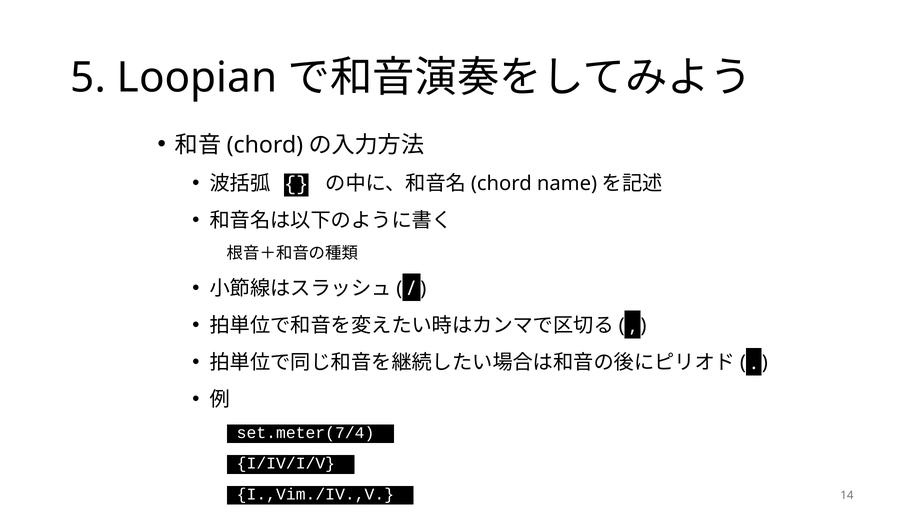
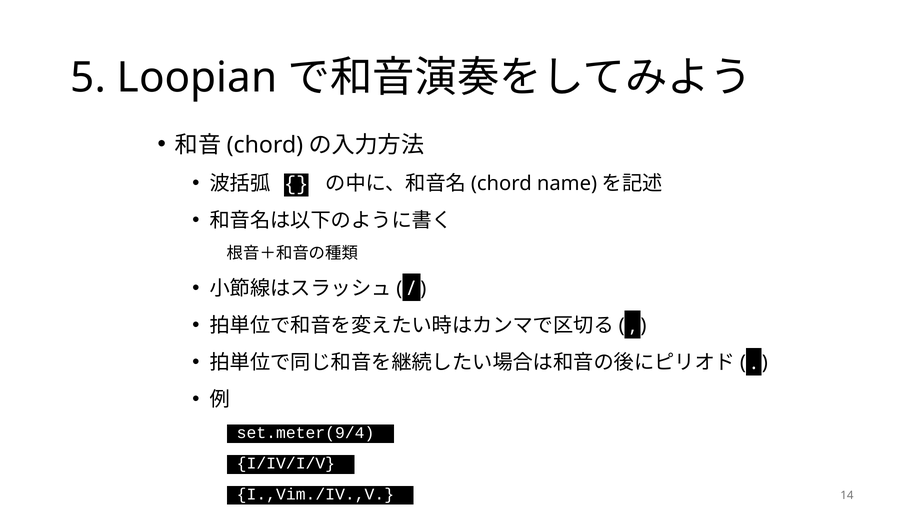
set.meter(7/4: set.meter(7/4 -> set.meter(9/4 (306, 432)
